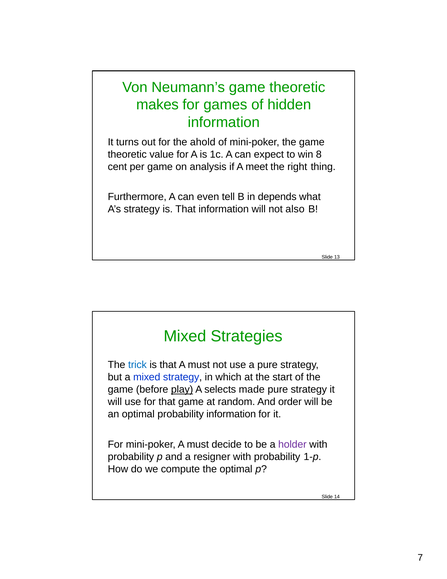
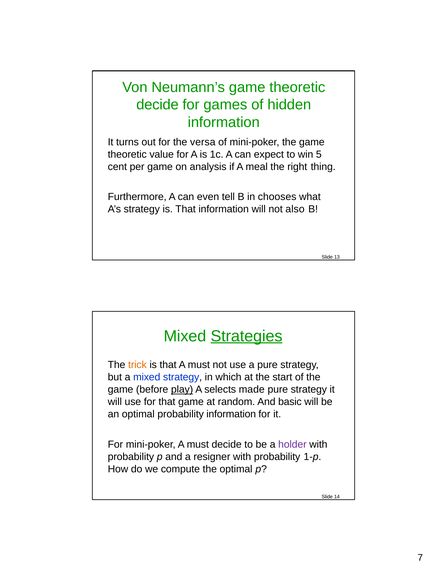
makes: makes -> decide (157, 105)
ahold: ahold -> versa (203, 142)
8: 8 -> 5 (319, 154)
meet: meet -> meal (257, 166)
depends: depends -> chooses (277, 197)
Strategies underline: none -> present (247, 336)
trick colour: blue -> orange (137, 365)
order: order -> basic (290, 401)
